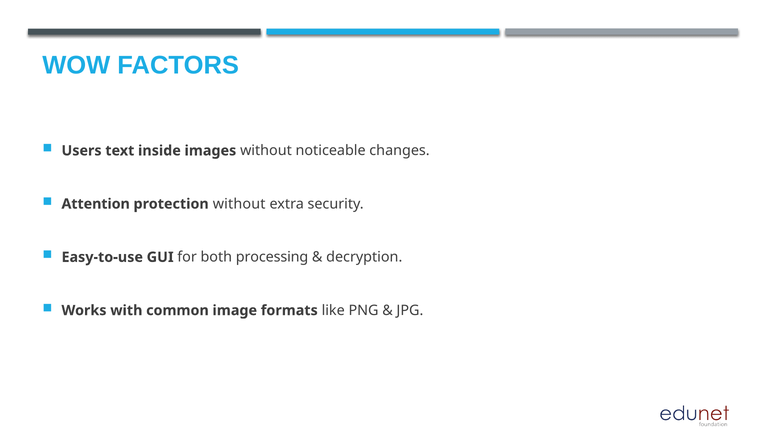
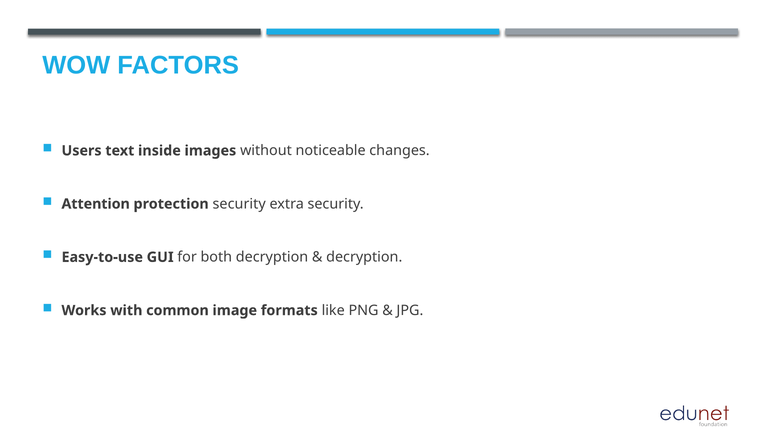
protection without: without -> security (239, 204)
both processing: processing -> decryption (272, 257)
